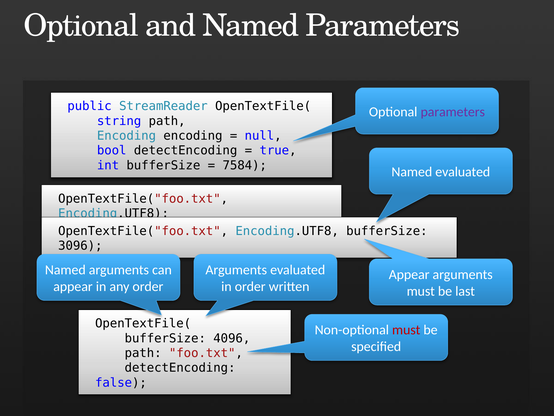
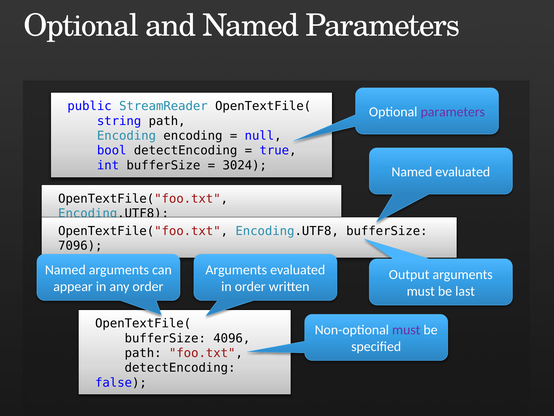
7584: 7584 -> 3024 (245, 165)
3096: 3096 -> 7096 (80, 246)
Appear: Appear -> Output (409, 274)
must colour: red -> purple (406, 330)
